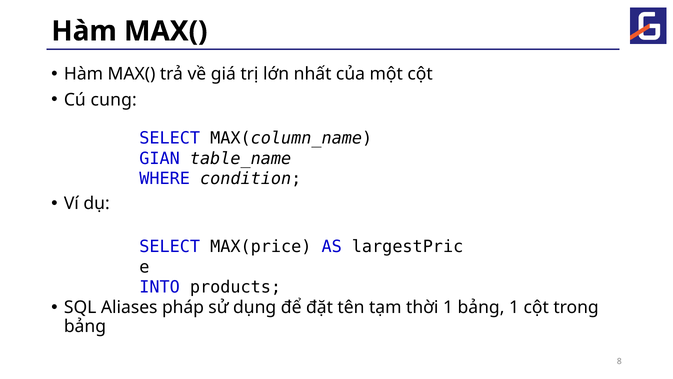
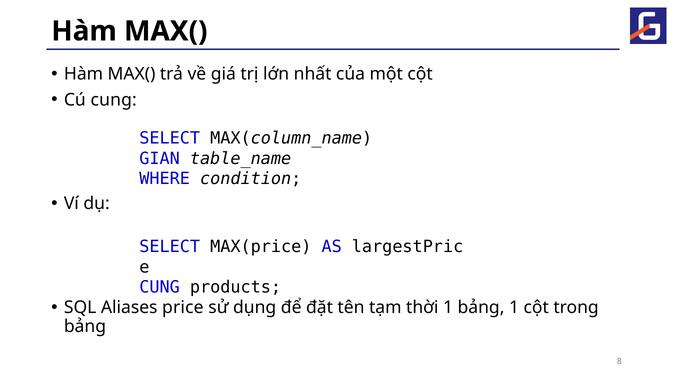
INTO: INTO -> CUNG (160, 287)
pháp: pháp -> price (183, 307)
